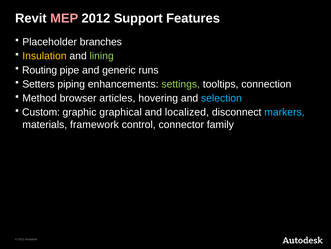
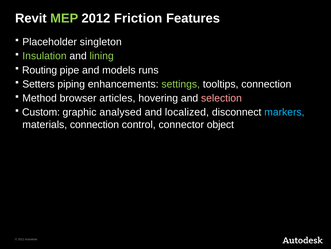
MEP colour: pink -> light green (64, 18)
Support: Support -> Friction (138, 18)
branches: branches -> singleton (101, 42)
Insulation colour: yellow -> light green (44, 56)
generic: generic -> models (119, 70)
selection colour: light blue -> pink (221, 98)
graphical: graphical -> analysed (121, 112)
materials framework: framework -> connection (95, 124)
family: family -> object (220, 124)
